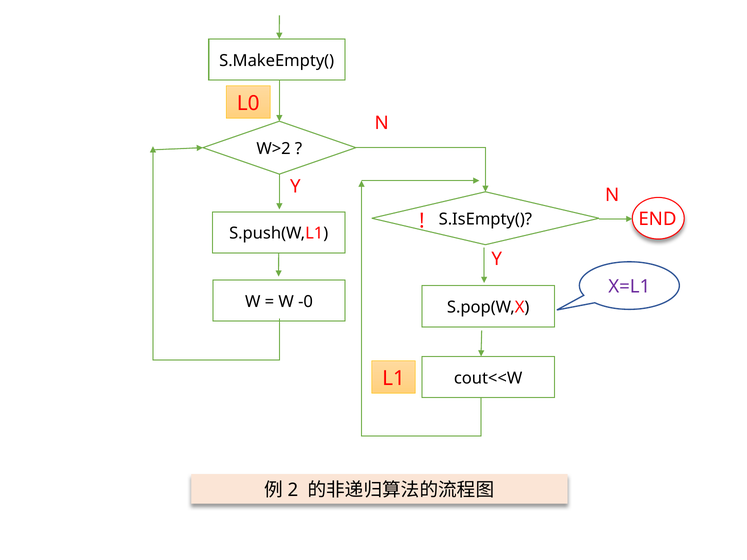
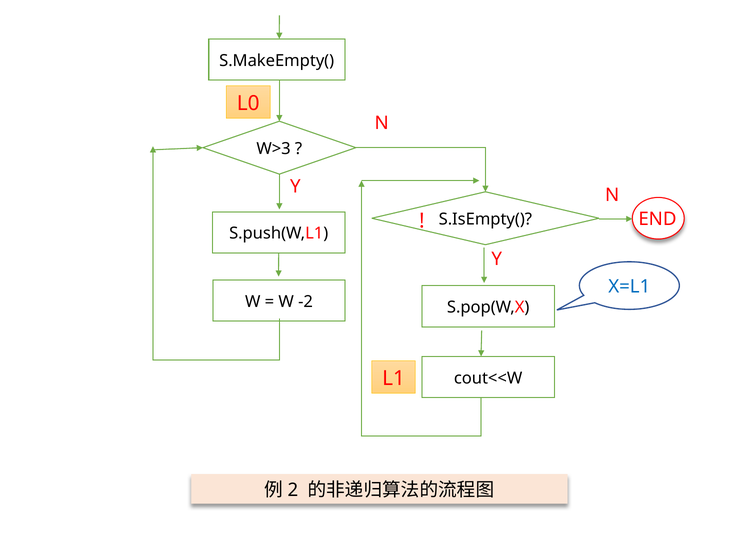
W>2: W>2 -> W>3 (274, 149)
X=L1 colour: purple -> blue (629, 287)
-0: -0 -> -2 (306, 302)
